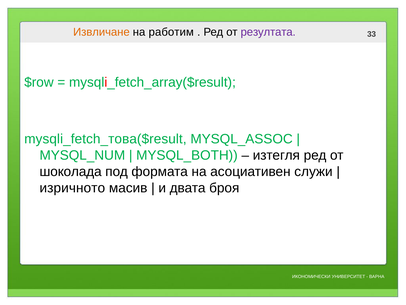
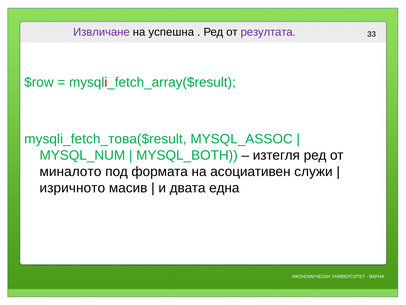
Извличане colour: orange -> purple (101, 32)
работим: работим -> успешна (171, 32)
шоколада: шоколада -> миналото (70, 171)
броя: броя -> една (224, 188)
